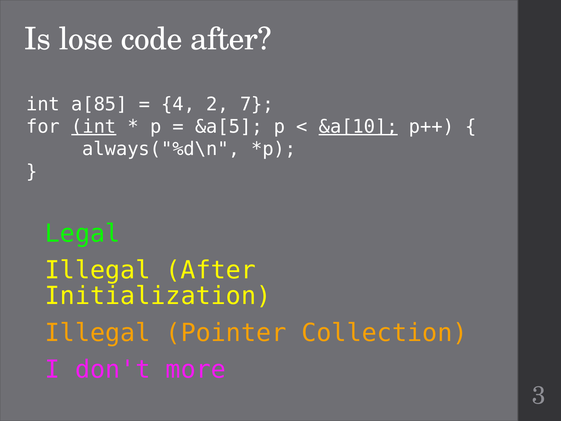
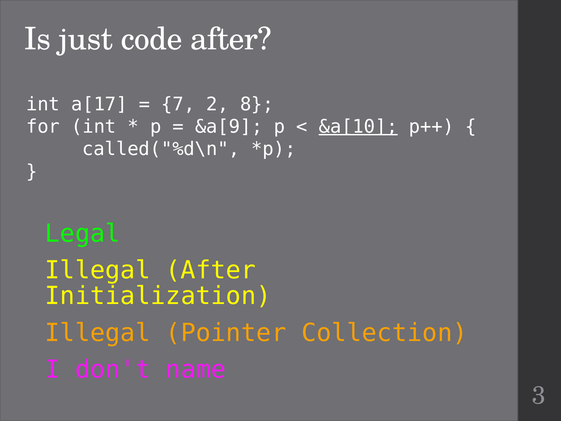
lose: lose -> just (86, 39)
a[85: a[85 -> a[17 (99, 104)
4: 4 -> 7 (178, 104)
7: 7 -> 8 (257, 104)
int underline: present -> none (94, 127)
&a[5: &a[5 -> &a[9 (229, 127)
always("%d\n: always("%d\n -> called("%d\n (161, 149)
more: more -> name (196, 369)
